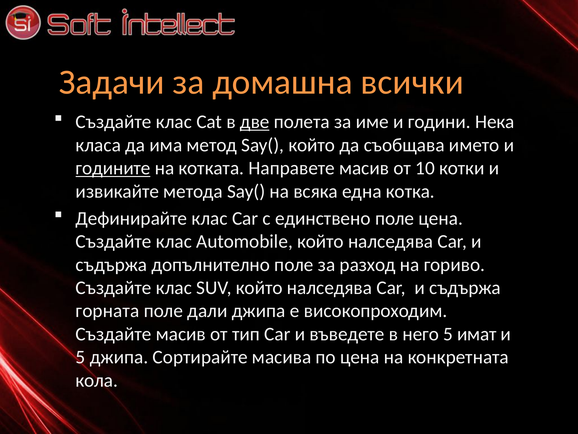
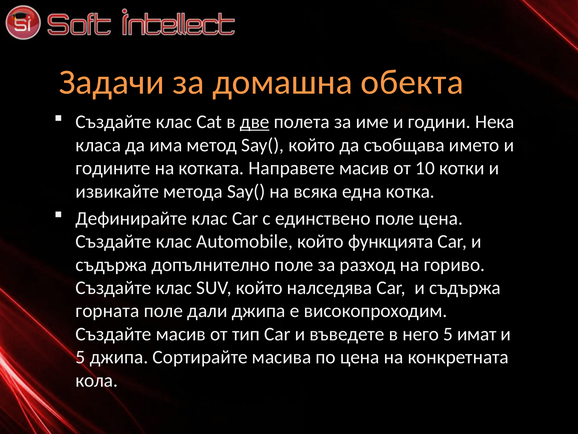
всички: всички -> обекта (412, 82)
годините underline: present -> none (113, 168)
Automobile който налседява: налседява -> функцията (391, 241)
